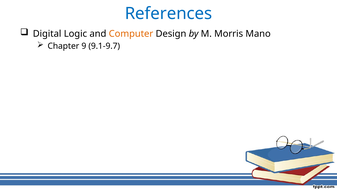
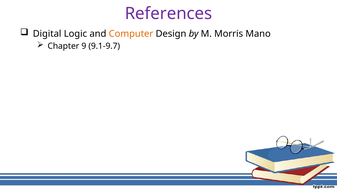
References colour: blue -> purple (169, 13)
